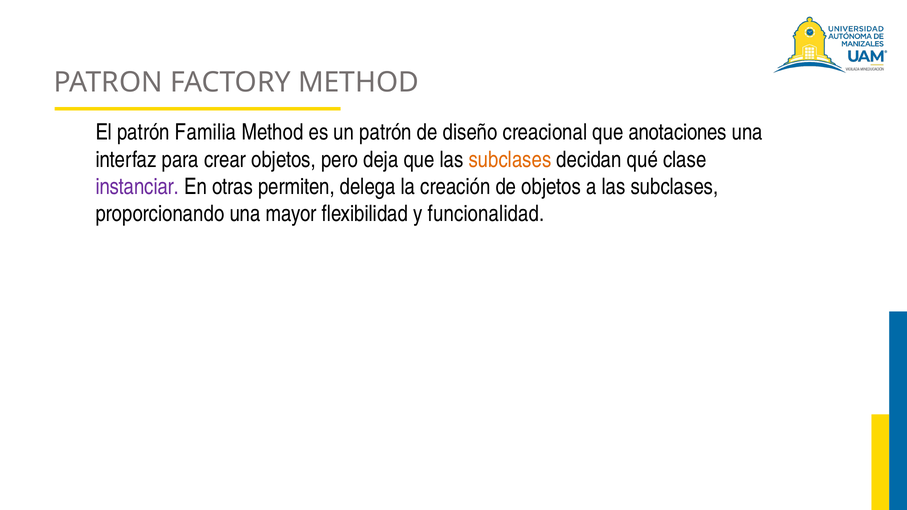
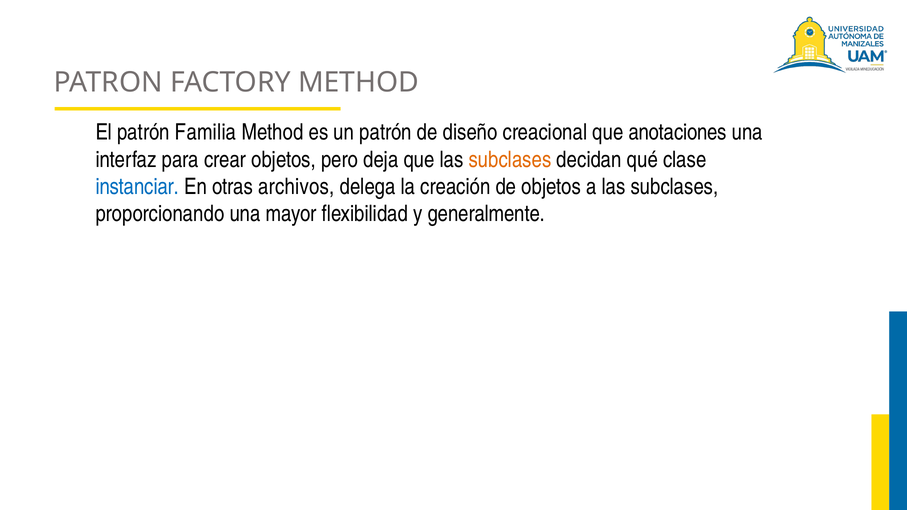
instanciar colour: purple -> blue (137, 187)
permiten: permiten -> archivos (296, 187)
funcionalidad: funcionalidad -> generalmente (486, 214)
